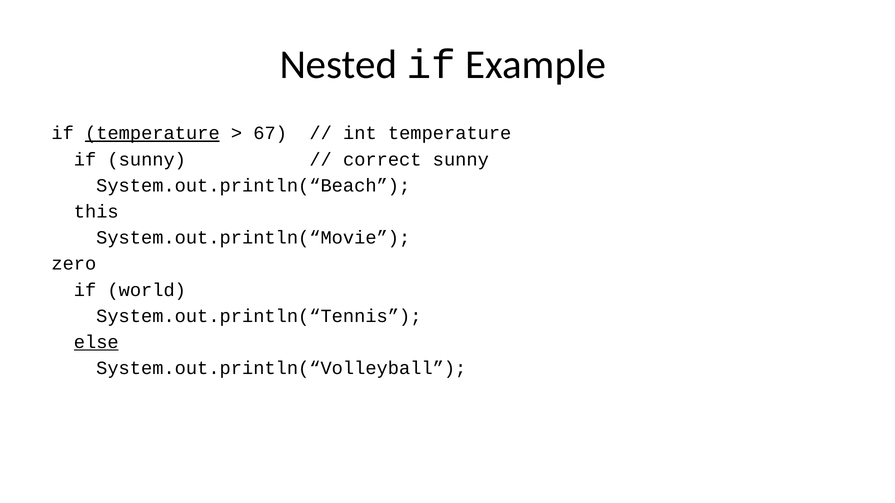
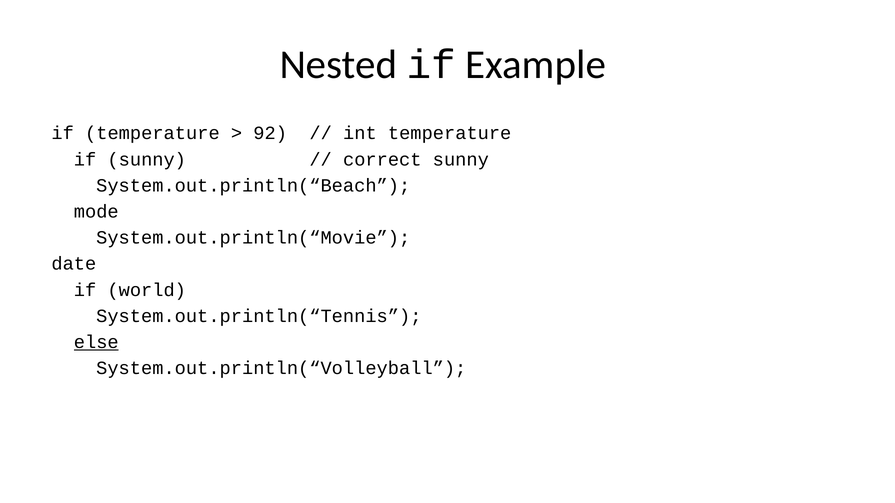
temperature underline: present -> none (152, 133)
67: 67 -> 92 (270, 133)
this: this -> mode (96, 212)
zero: zero -> date (74, 264)
